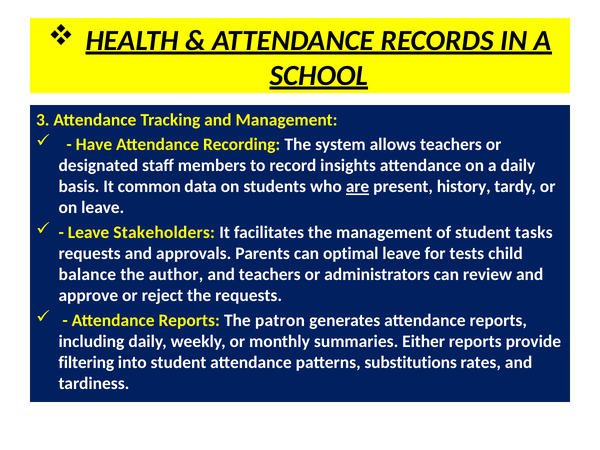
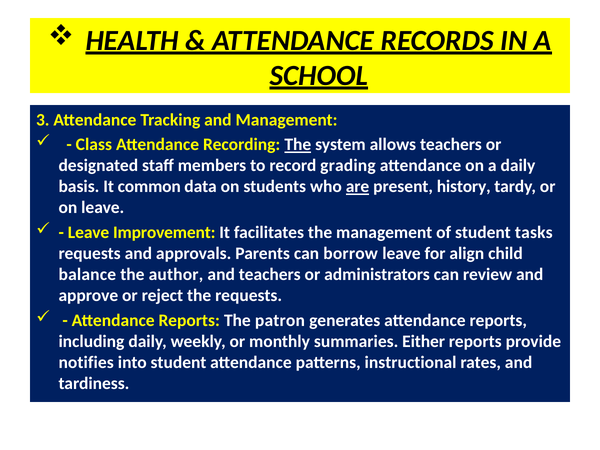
Have: Have -> Class (94, 145)
The underline: none -> present (298, 145)
insights: insights -> grading (348, 166)
Stakeholders: Stakeholders -> Improvement (164, 233)
optimal: optimal -> borrow (351, 254)
tests: tests -> align (467, 254)
filtering: filtering -> notifies (86, 363)
substitutions: substitutions -> instructional (411, 363)
